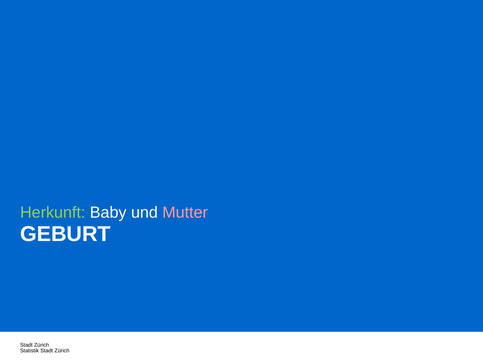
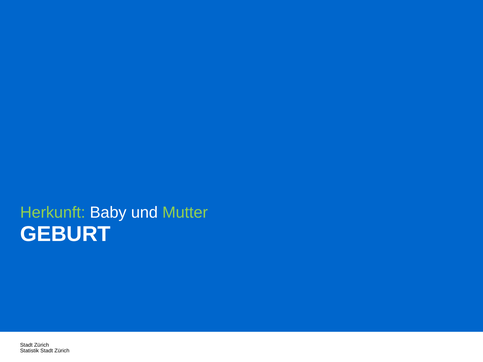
Mutter colour: pink -> light green (185, 213)
